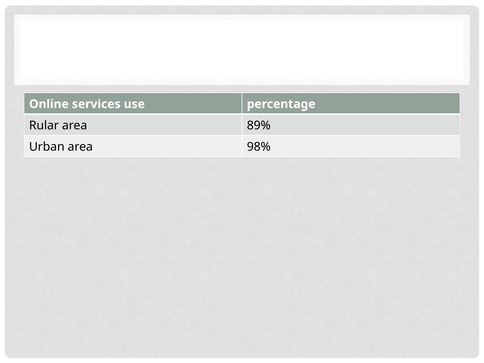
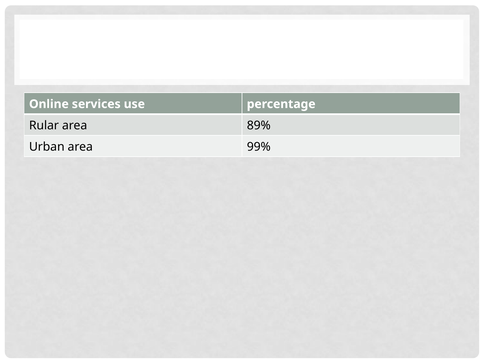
98%: 98% -> 99% (259, 147)
